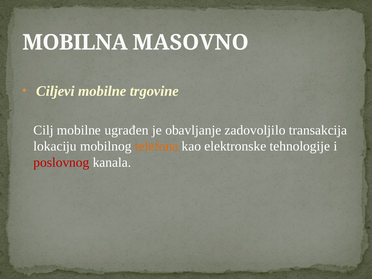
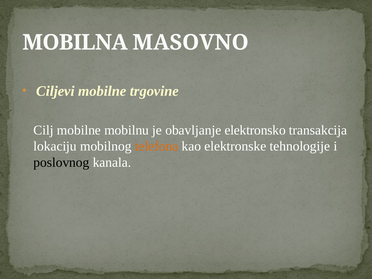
ugrađen: ugrađen -> mobilnu (127, 130)
zadovoljilo: zadovoljilo -> elektronsko (255, 130)
poslovnog colour: red -> black (61, 162)
